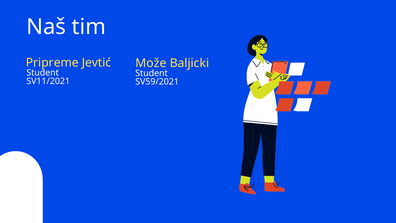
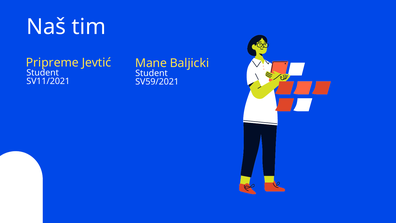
Može: Može -> Mane (151, 63)
